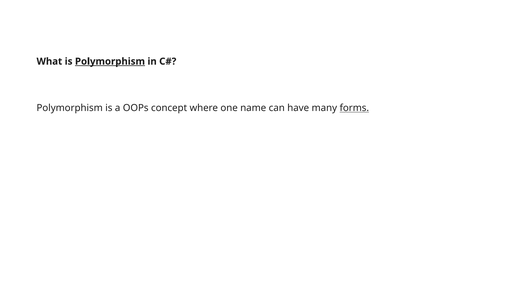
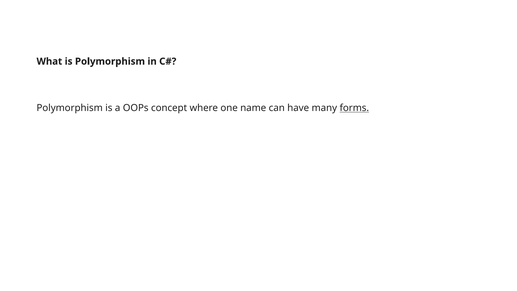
Polymorphism underline: present -> none (110, 61)
